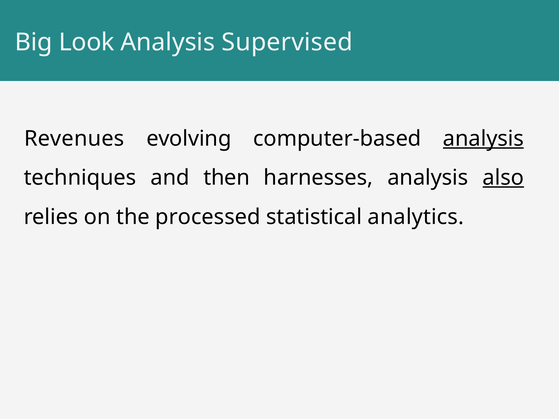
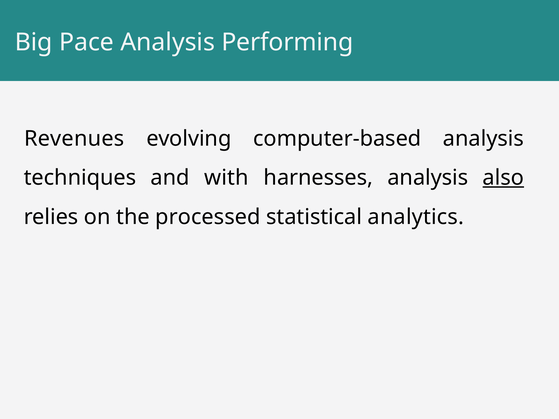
Look: Look -> Pace (87, 42)
Supervised: Supervised -> Performing (287, 42)
analysis underline: present -> none (483, 139)
then: then -> with (226, 178)
